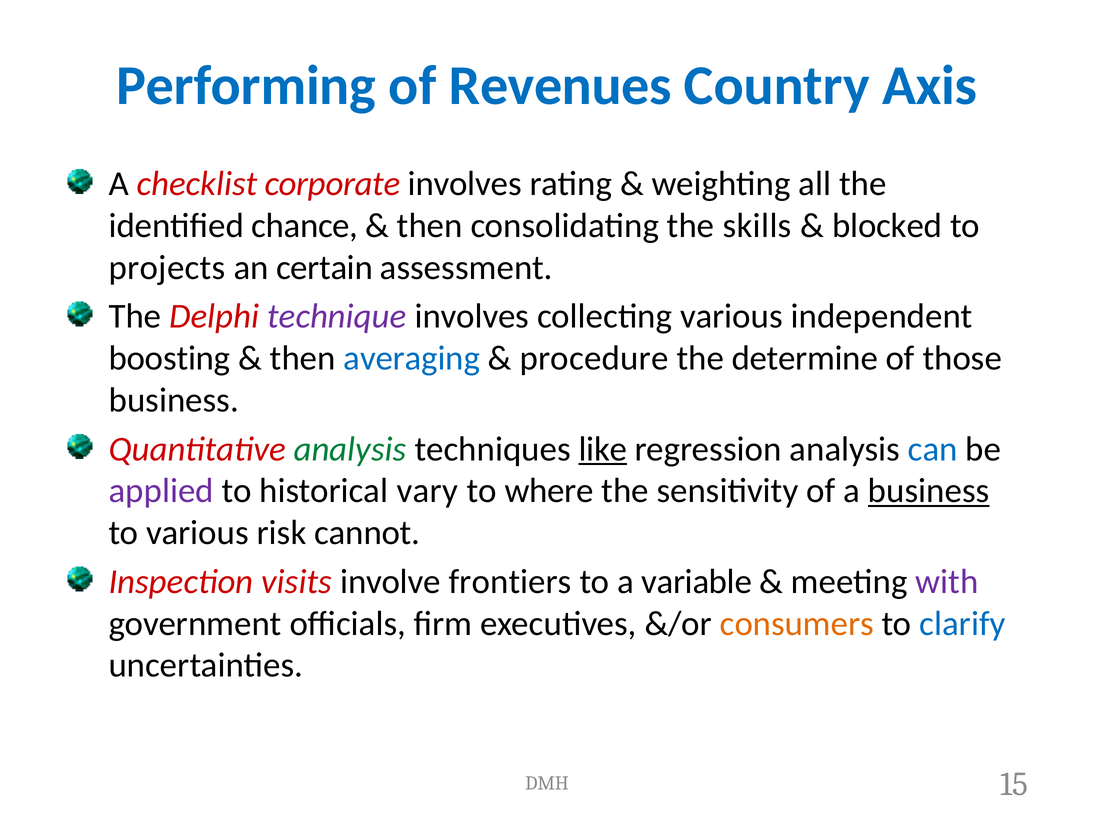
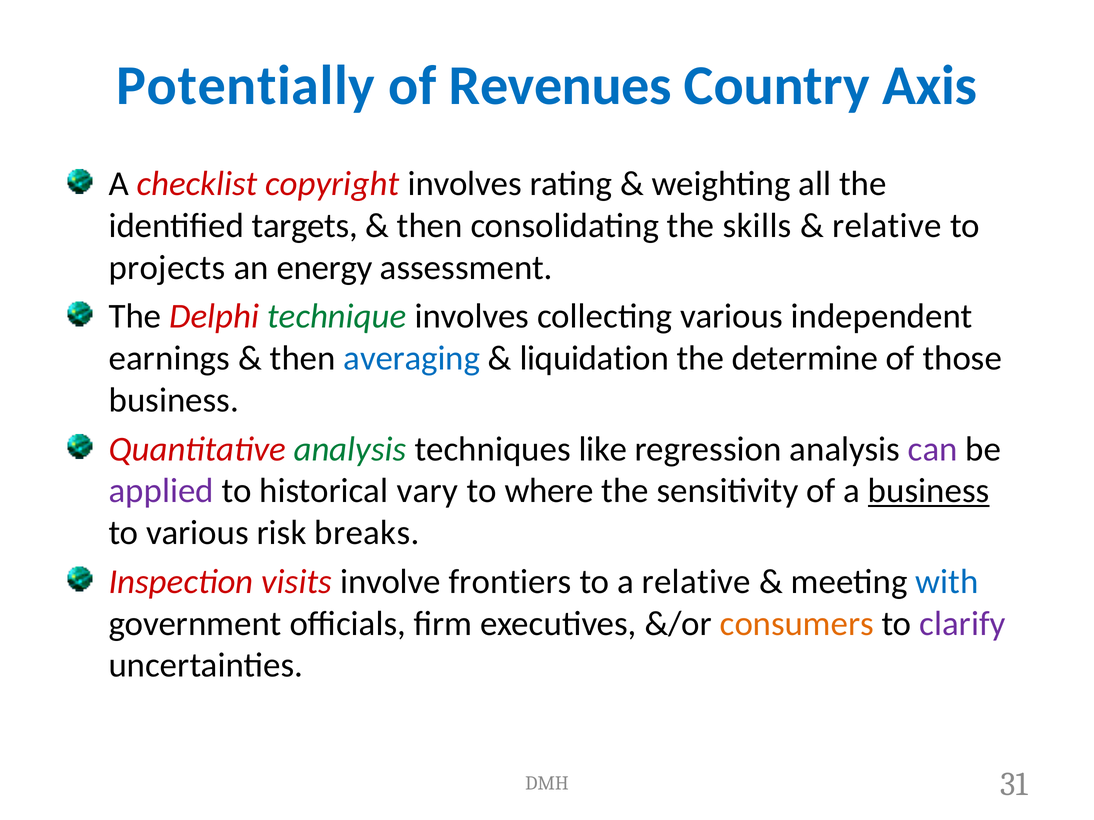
Performing: Performing -> Potentially (246, 86)
corporate: corporate -> copyright (332, 184)
chance: chance -> targets (305, 226)
blocked: blocked -> relative (887, 226)
certain: certain -> energy (325, 268)
technique colour: purple -> green (337, 317)
boosting: boosting -> earnings (169, 359)
procedure: procedure -> liquidation (594, 359)
like underline: present -> none (603, 449)
can colour: blue -> purple (933, 449)
cannot: cannot -> breaks (367, 533)
a variable: variable -> relative (696, 582)
with colour: purple -> blue (947, 582)
clarify colour: blue -> purple (962, 624)
15: 15 -> 31 (1014, 785)
